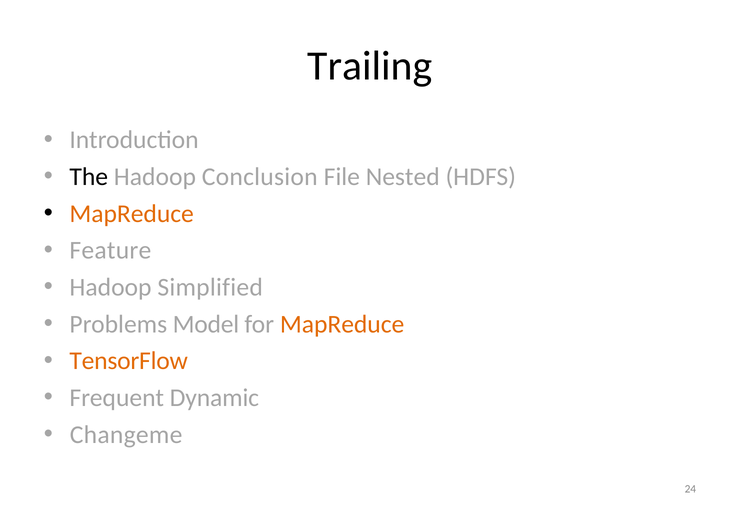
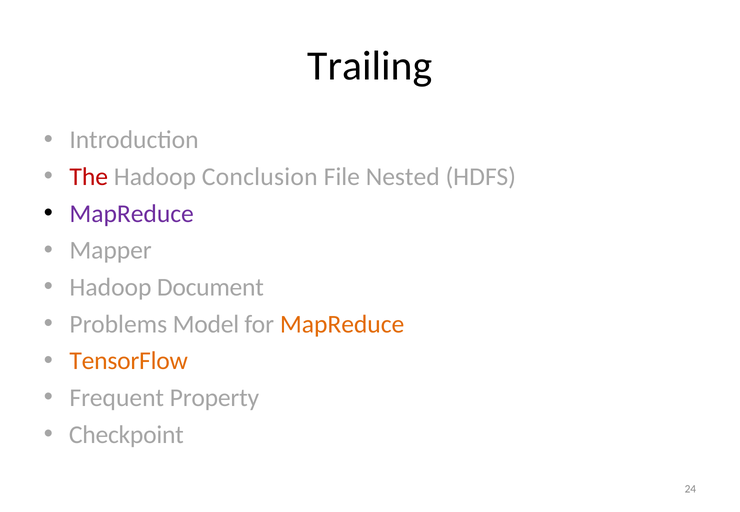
The colour: black -> red (89, 177)
MapReduce colour: orange -> purple (132, 214)
Feature: Feature -> Mapper (111, 251)
Simplified: Simplified -> Document (210, 287)
Dynamic: Dynamic -> Property (214, 398)
Changeme: Changeme -> Checkpoint (126, 435)
